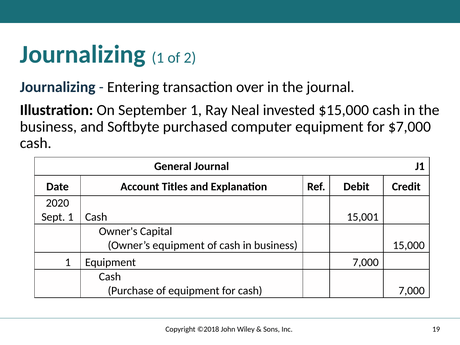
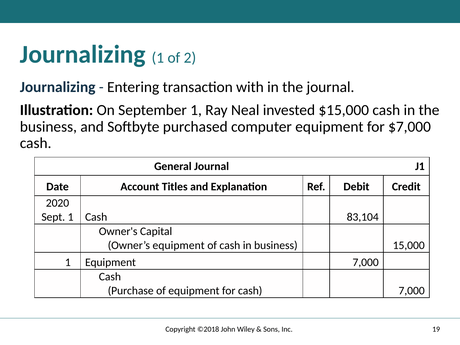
over: over -> with (250, 87)
15,001: 15,001 -> 83,104 (363, 217)
